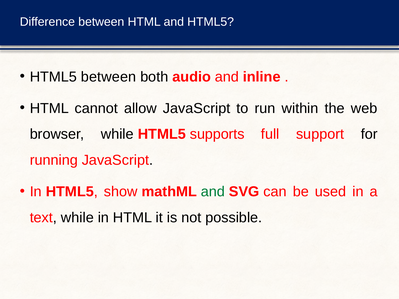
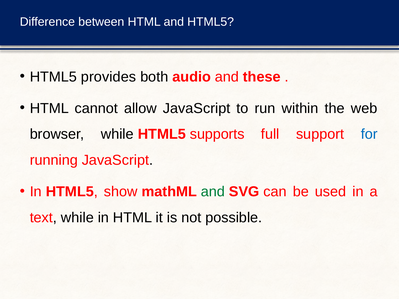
HTML5 between: between -> provides (109, 77)
inline: inline -> these (262, 77)
for colour: black -> blue (369, 134)
